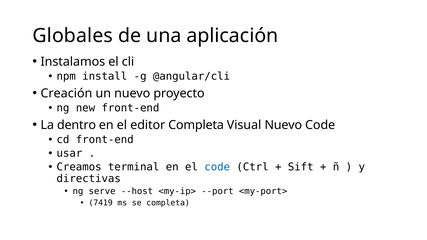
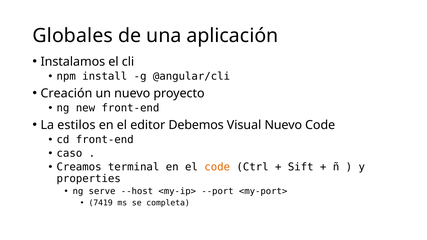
dentro: dentro -> estilos (76, 125)
editor Completa: Completa -> Debemos (196, 125)
usar: usar -> caso (69, 153)
code colour: blue -> orange (217, 167)
directivas: directivas -> properties (89, 179)
